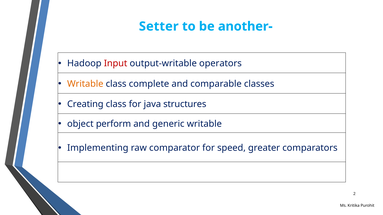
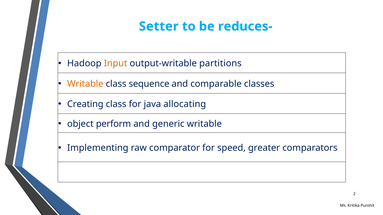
another-: another- -> reduces- (245, 26)
Input colour: red -> orange (116, 64)
operators: operators -> partitions (220, 64)
complete: complete -> sequence (149, 84)
structures: structures -> allocating (185, 104)
